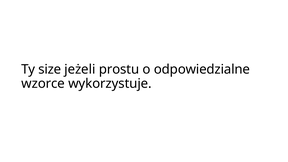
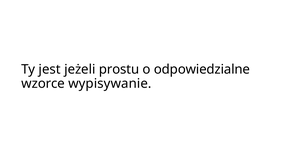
size: size -> jest (50, 69)
wykorzystuje: wykorzystuje -> wypisywanie (110, 84)
